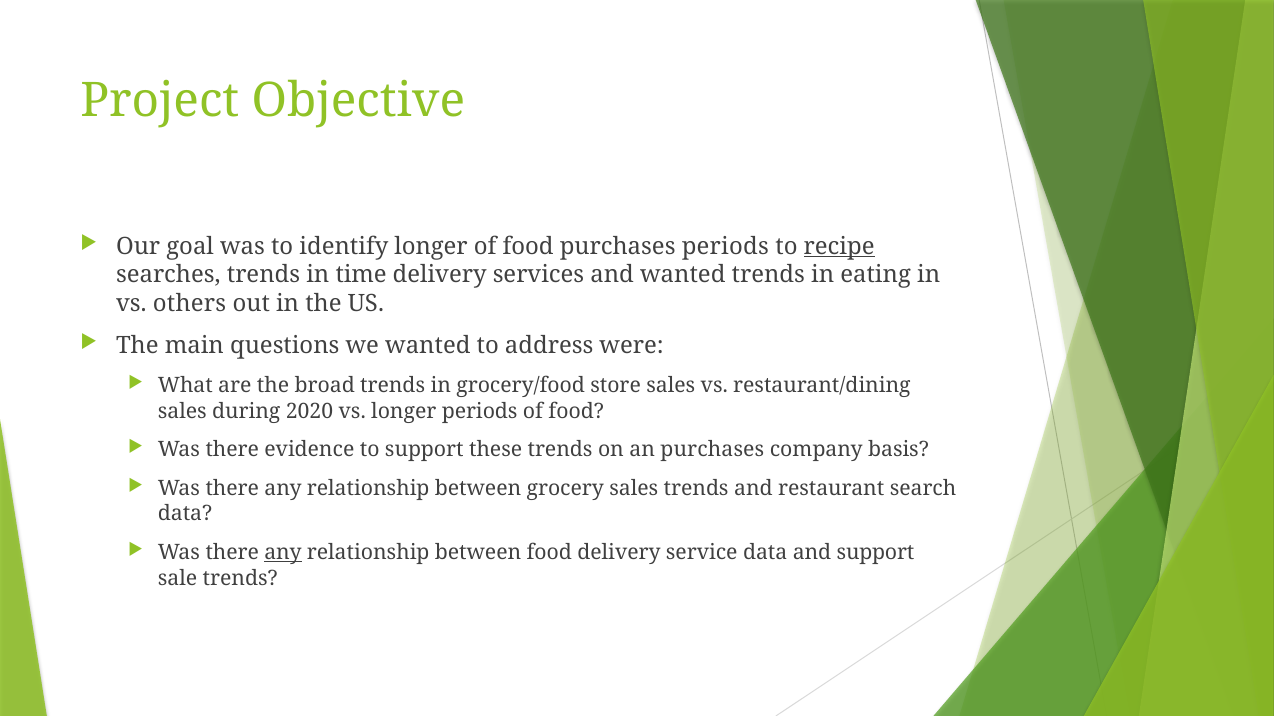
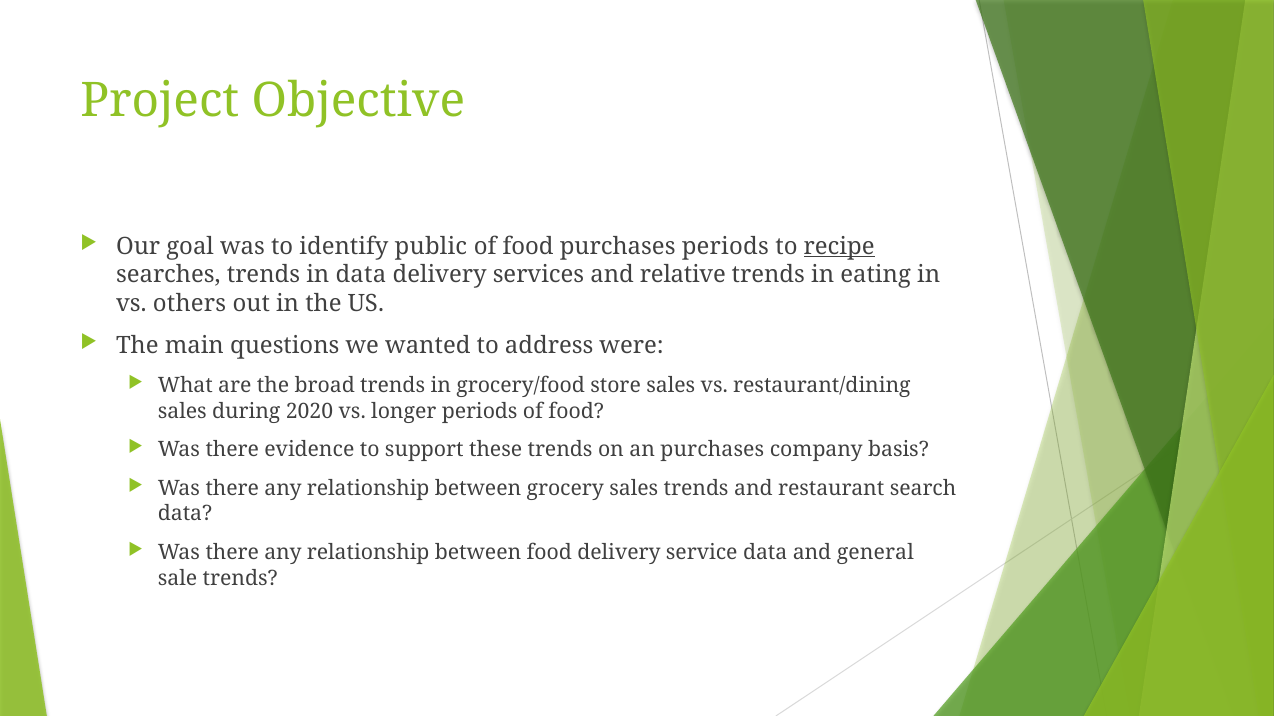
identify longer: longer -> public (431, 247)
in time: time -> data (361, 275)
and wanted: wanted -> relative (683, 275)
any underline: present -> none (283, 553)
and support: support -> general (875, 553)
